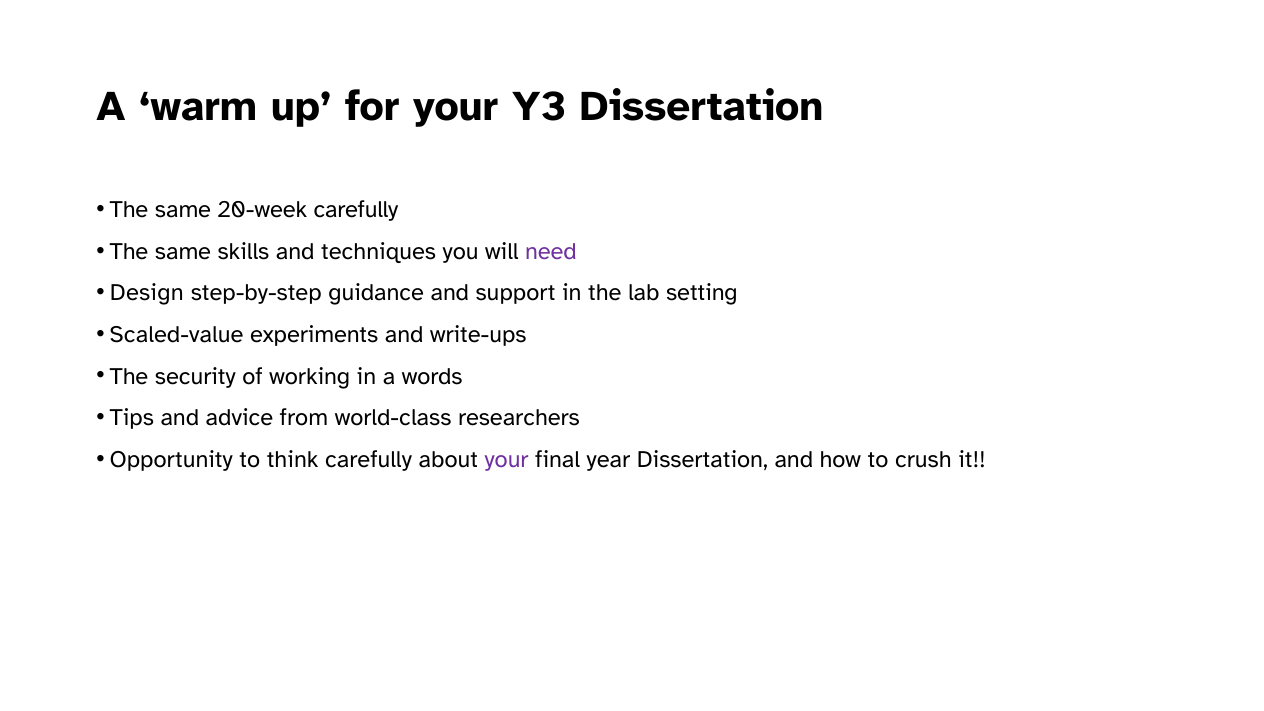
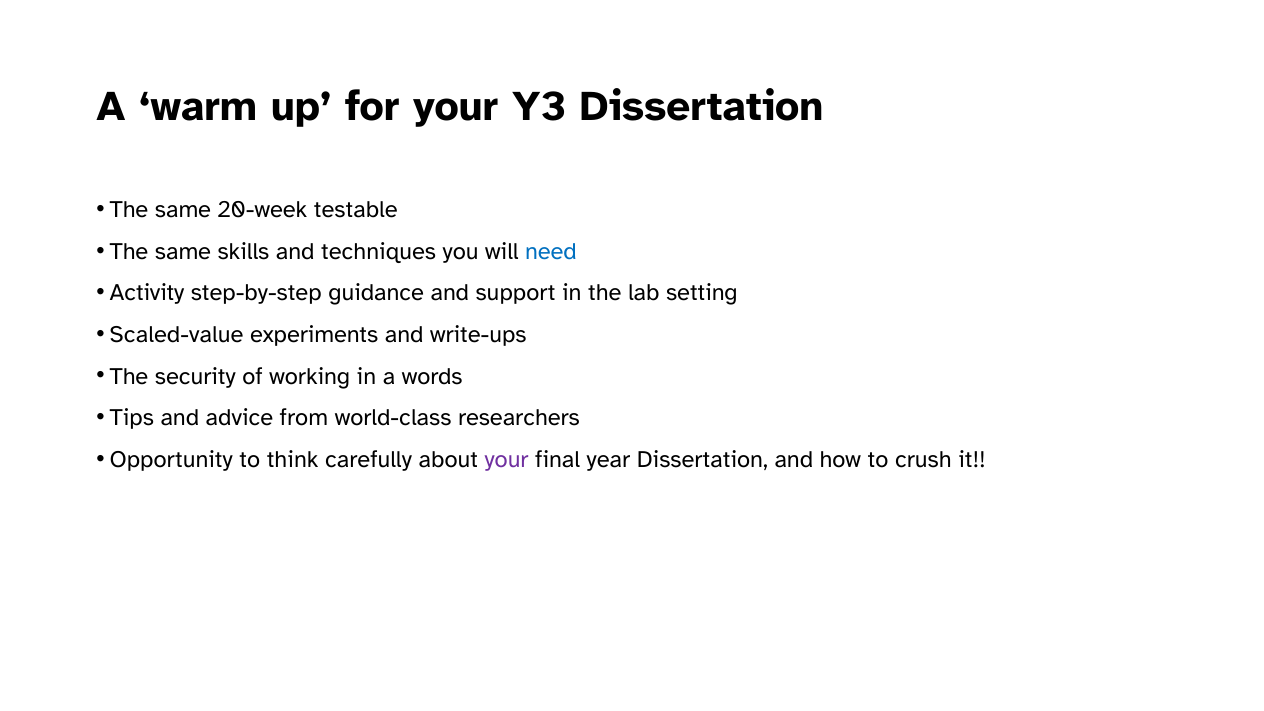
20-week carefully: carefully -> testable (356, 210)
need colour: purple -> blue (551, 251)
Design: Design -> Activity (147, 293)
